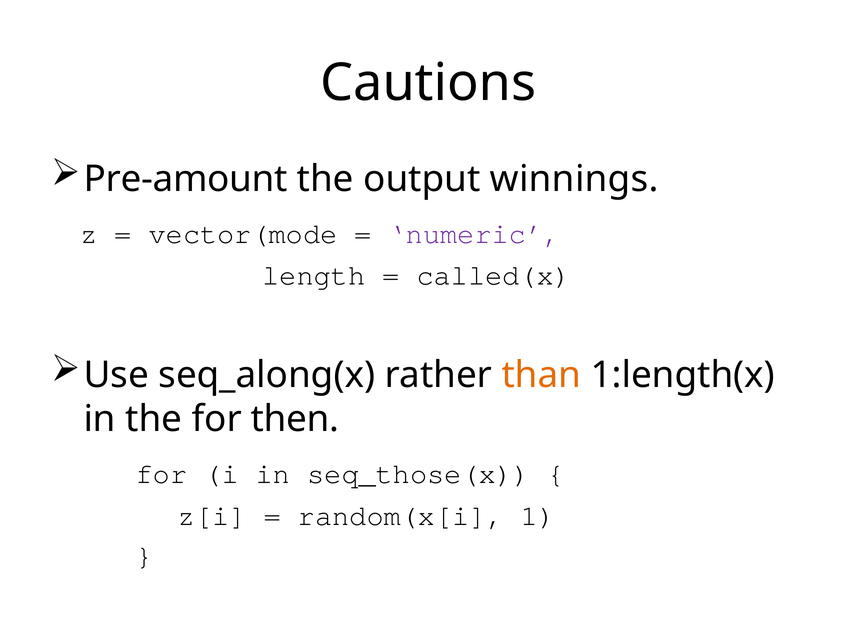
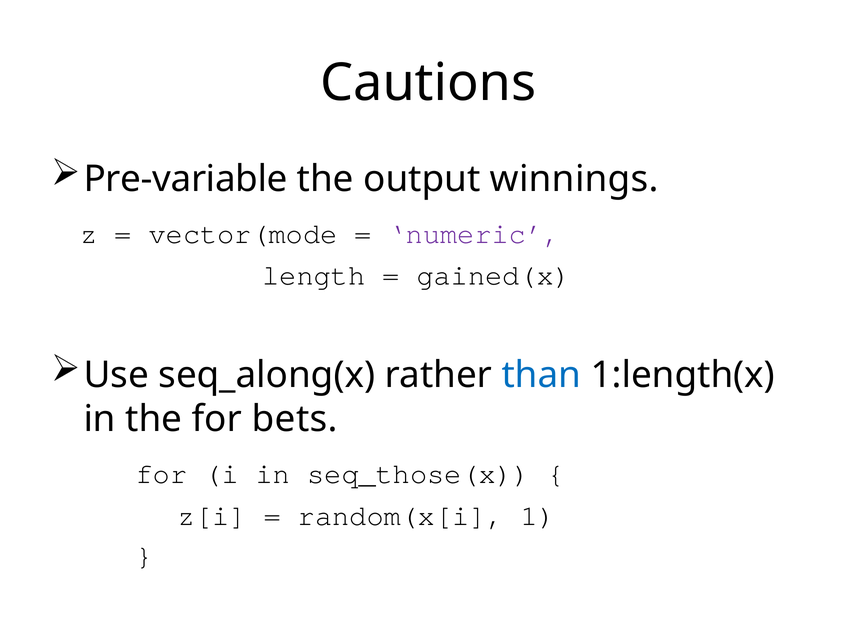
Pre-amount: Pre-amount -> Pre-variable (186, 179)
called(x: called(x -> gained(x (494, 275)
than colour: orange -> blue (541, 375)
then: then -> bets (295, 419)
